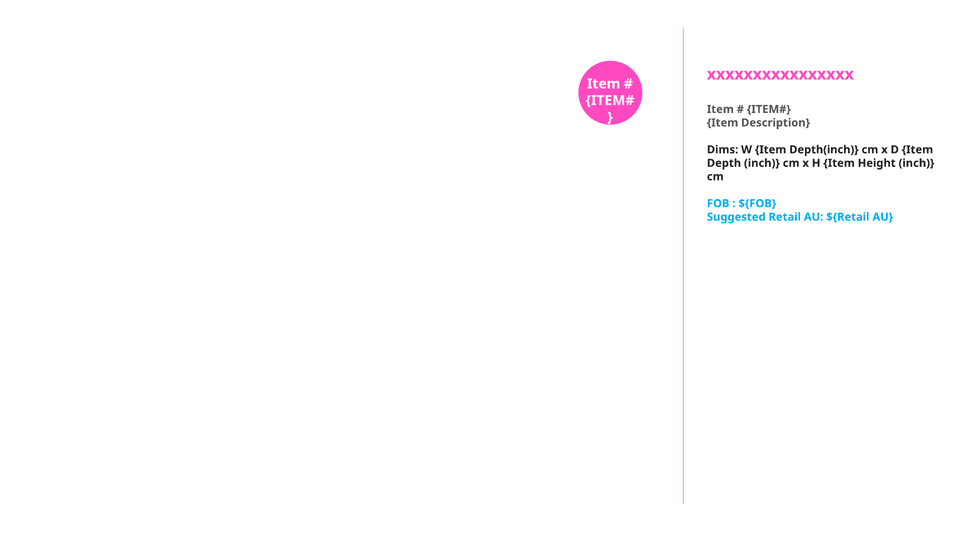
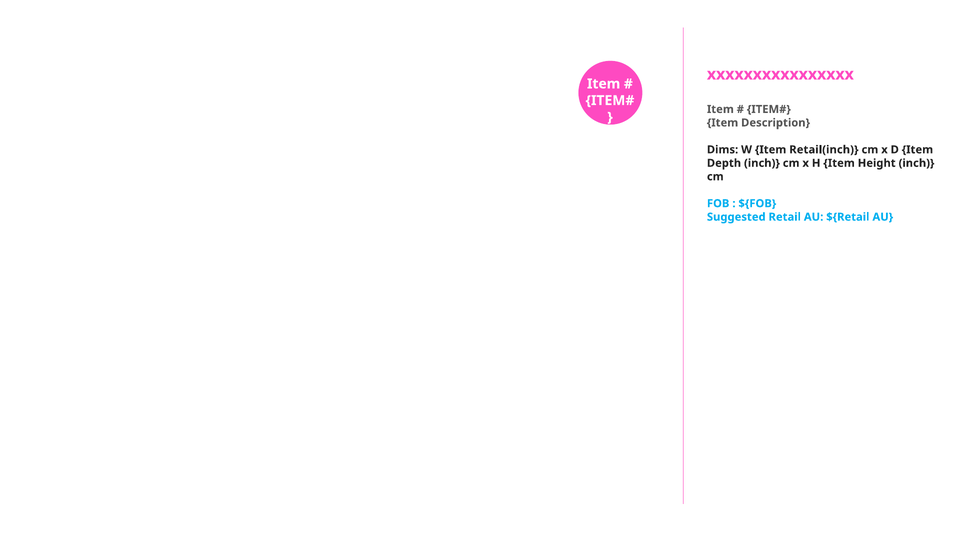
Depth(inch: Depth(inch -> Retail(inch (824, 150)
